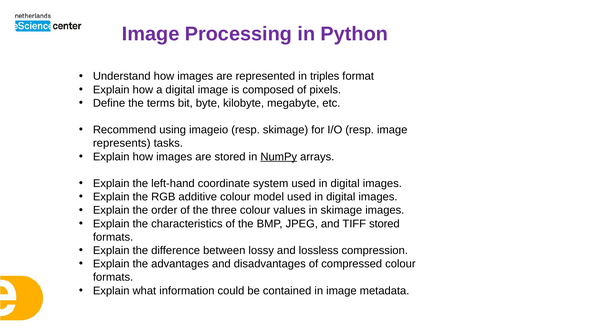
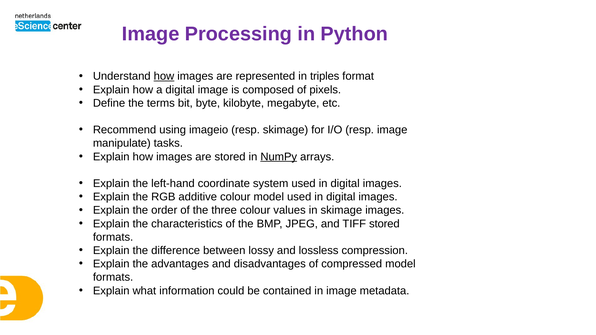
how underline: none -> present (164, 76)
represents: represents -> manipulate (122, 143)
compressed colour: colour -> model (400, 264)
